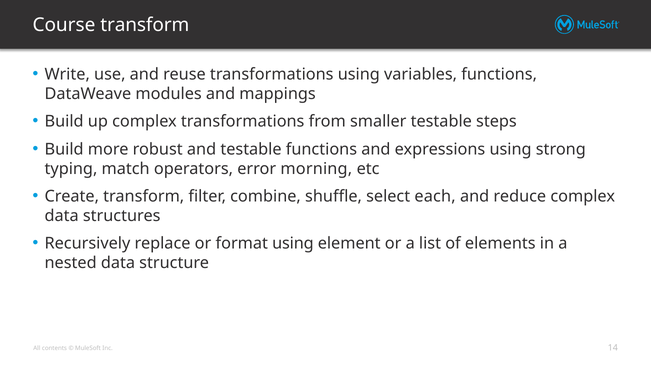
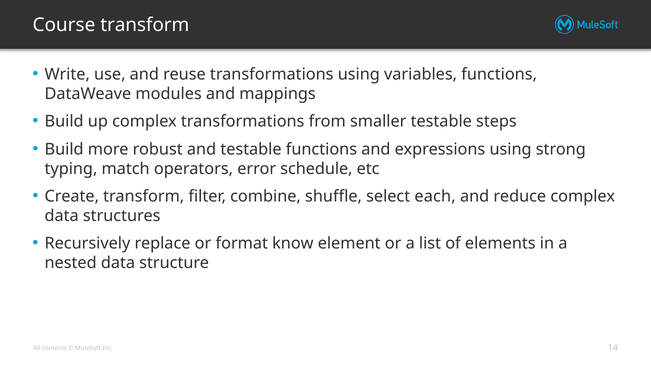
morning: morning -> schedule (316, 169)
format using: using -> know (293, 244)
